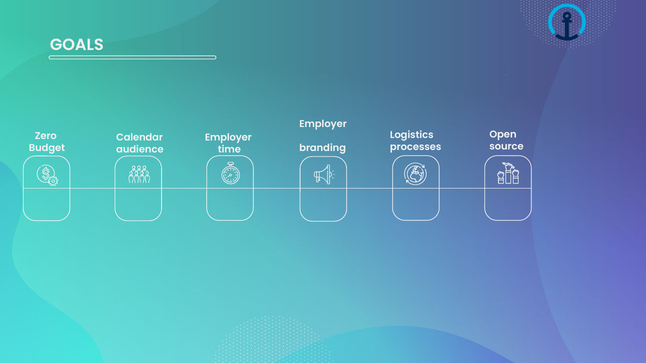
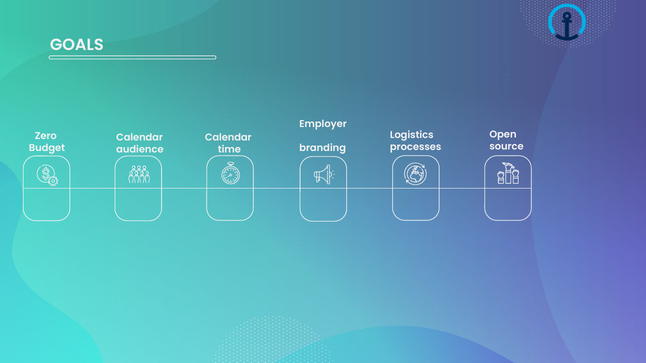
Employer: Employer -> Calendar (228, 138)
